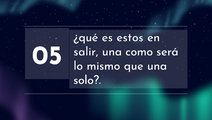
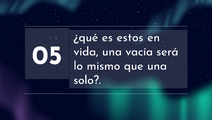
salir: salir -> vida (86, 51)
como: como -> vacía (139, 51)
